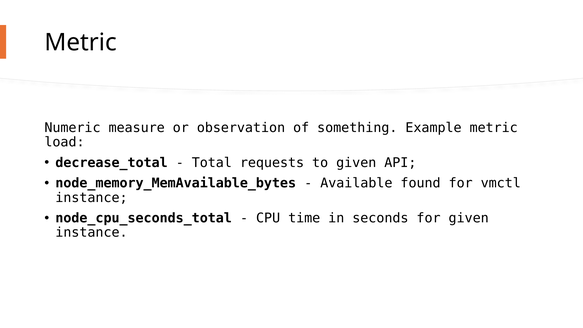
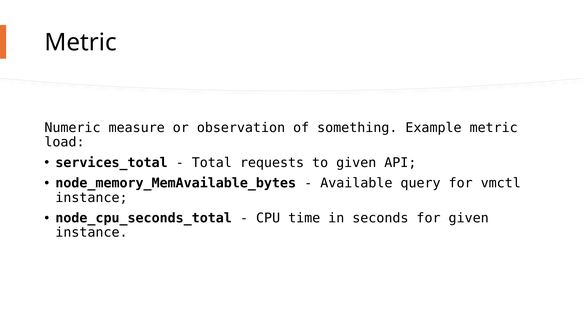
decrease_total: decrease_total -> services_total (112, 163)
found: found -> query (421, 183)
